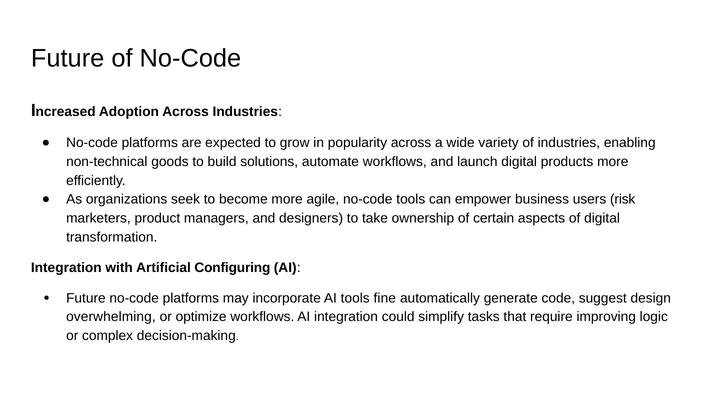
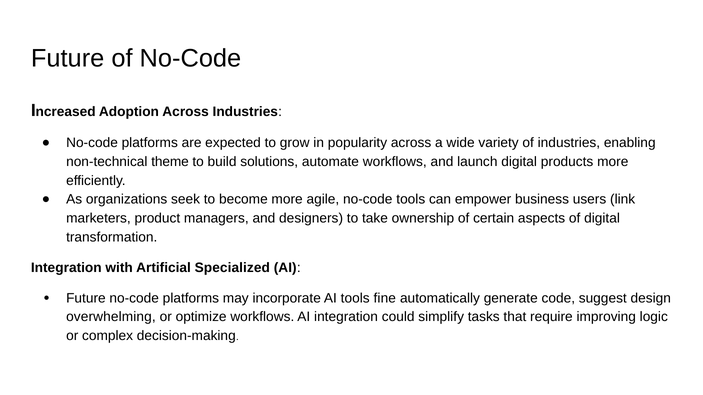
goods: goods -> theme (170, 162)
risk: risk -> link (623, 200)
Configuring: Configuring -> Specialized (232, 268)
